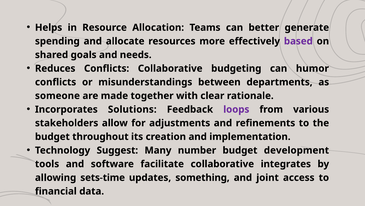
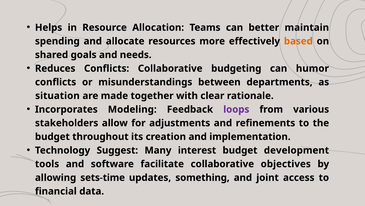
generate: generate -> maintain (307, 27)
based colour: purple -> orange (298, 41)
someone: someone -> situation (57, 95)
Solutions: Solutions -> Modeling (132, 109)
number: number -> interest (197, 150)
integrates: integrates -> objectives (286, 163)
